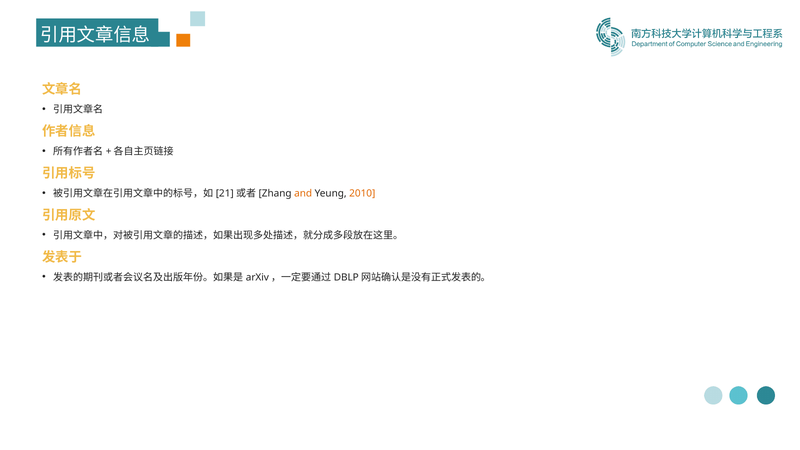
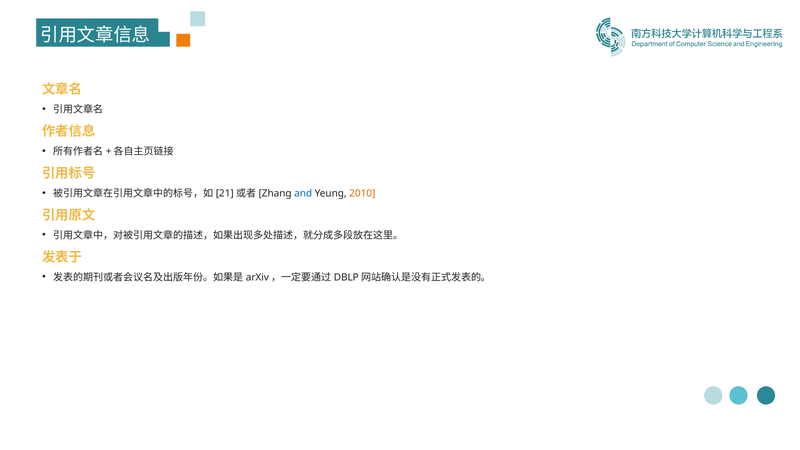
and colour: orange -> blue (303, 193)
